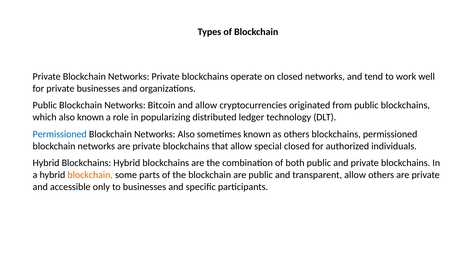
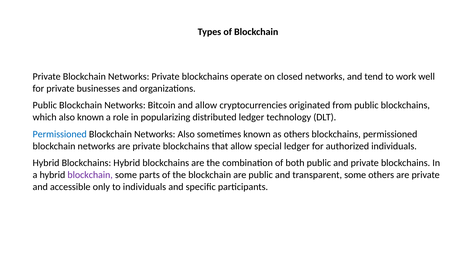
special closed: closed -> ledger (297, 146)
blockchain colour: orange -> purple (90, 175)
transparent allow: allow -> some (355, 175)
to businesses: businesses -> individuals (144, 187)
